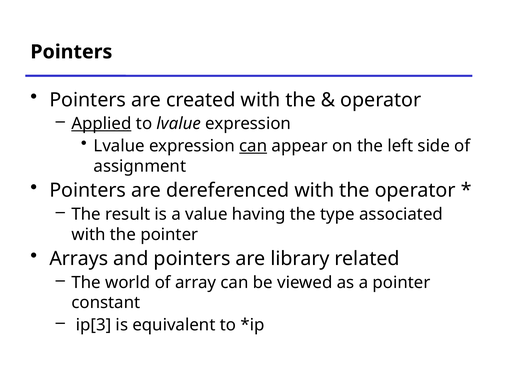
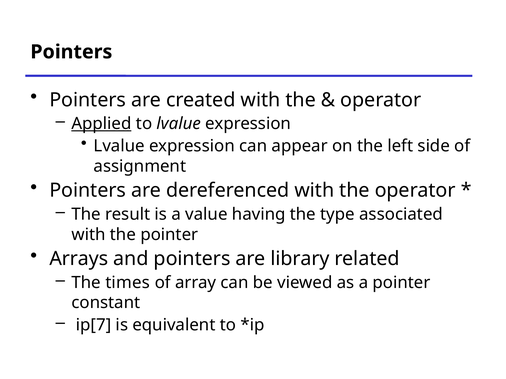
can underline: present -> none (253, 146)
world: world -> times (128, 283)
ip[3: ip[3 -> ip[7 (94, 326)
